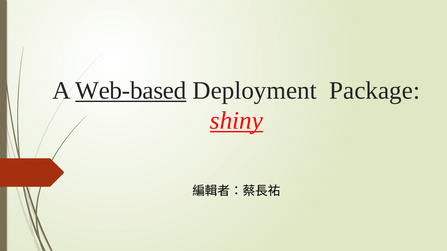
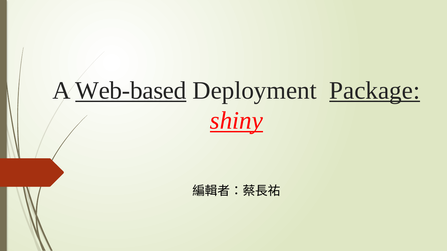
Package underline: none -> present (375, 91)
